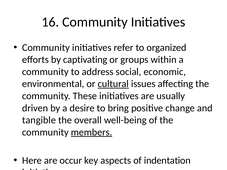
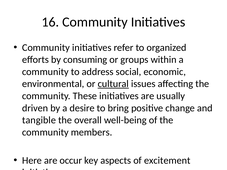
captivating: captivating -> consuming (85, 60)
members underline: present -> none (92, 132)
indentation: indentation -> excitement (167, 161)
